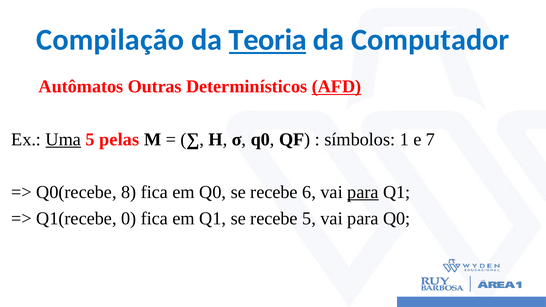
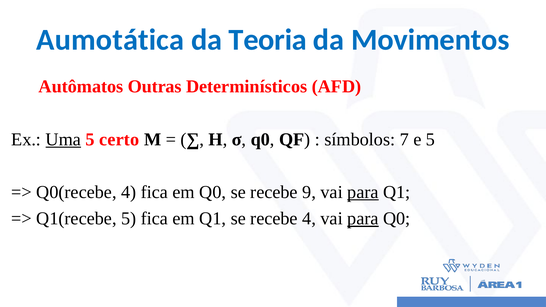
Compilação: Compilação -> Aumotática (110, 40)
Teoria underline: present -> none (268, 40)
Computador: Computador -> Movimentos (430, 40)
AFD underline: present -> none (336, 87)
pelas: pelas -> certo (119, 139)
1: 1 -> 7 (404, 139)
e 7: 7 -> 5 (431, 139)
Q0(recebe 8: 8 -> 4 (129, 192)
6: 6 -> 9 (309, 192)
Q1(recebe 0: 0 -> 5 (129, 219)
recebe 5: 5 -> 4 (309, 219)
para underline: none -> present (363, 219)
